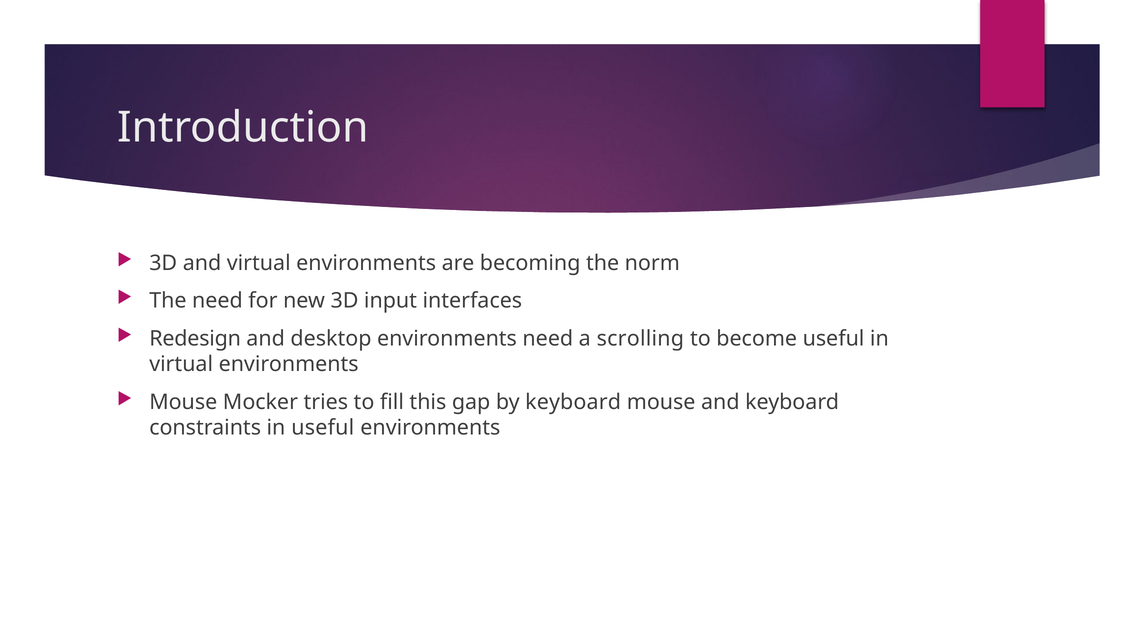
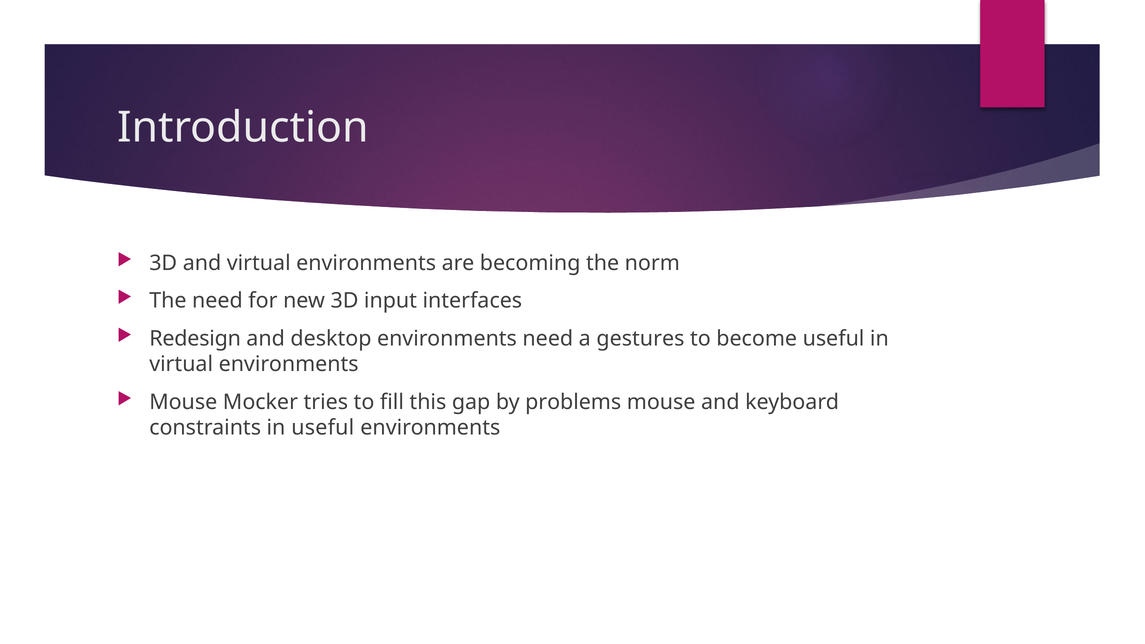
scrolling: scrolling -> gestures (640, 339)
by keyboard: keyboard -> problems (573, 402)
